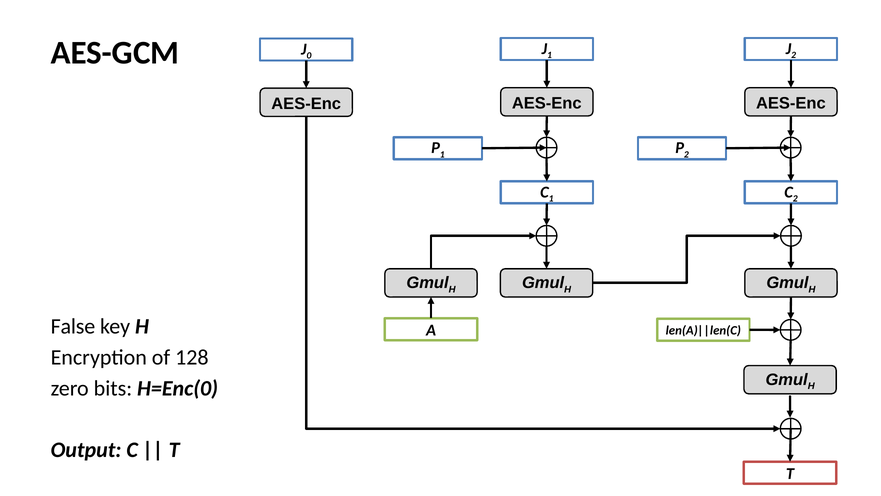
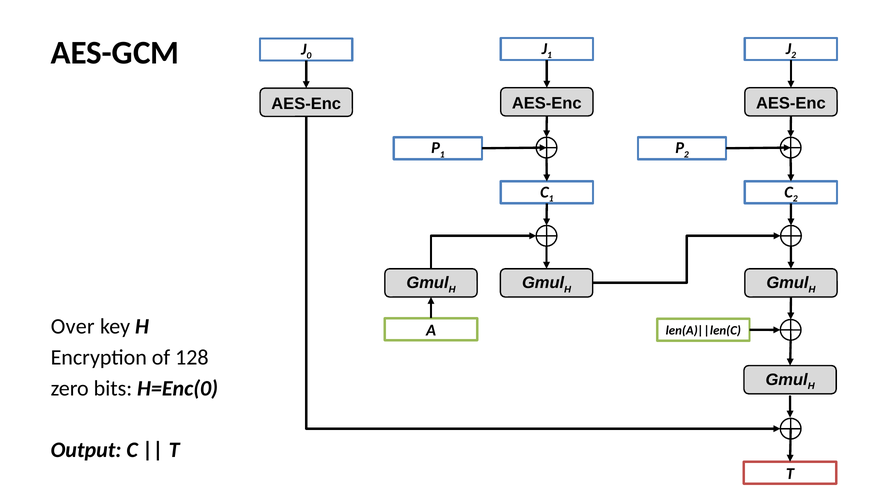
False: False -> Over (73, 326)
